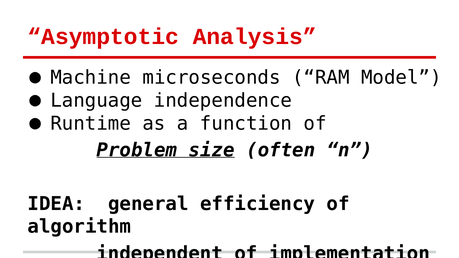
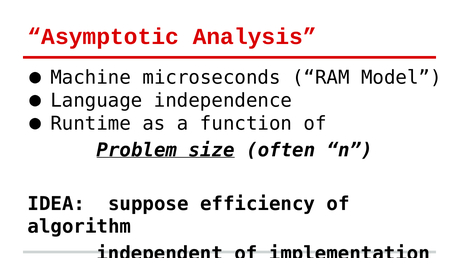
general: general -> suppose (148, 204)
